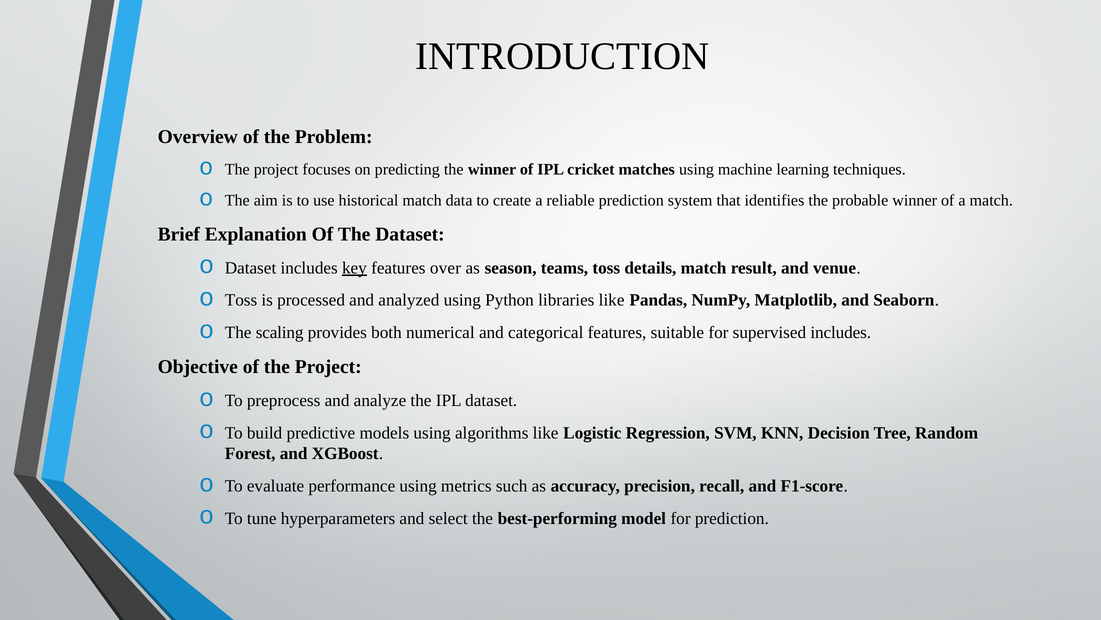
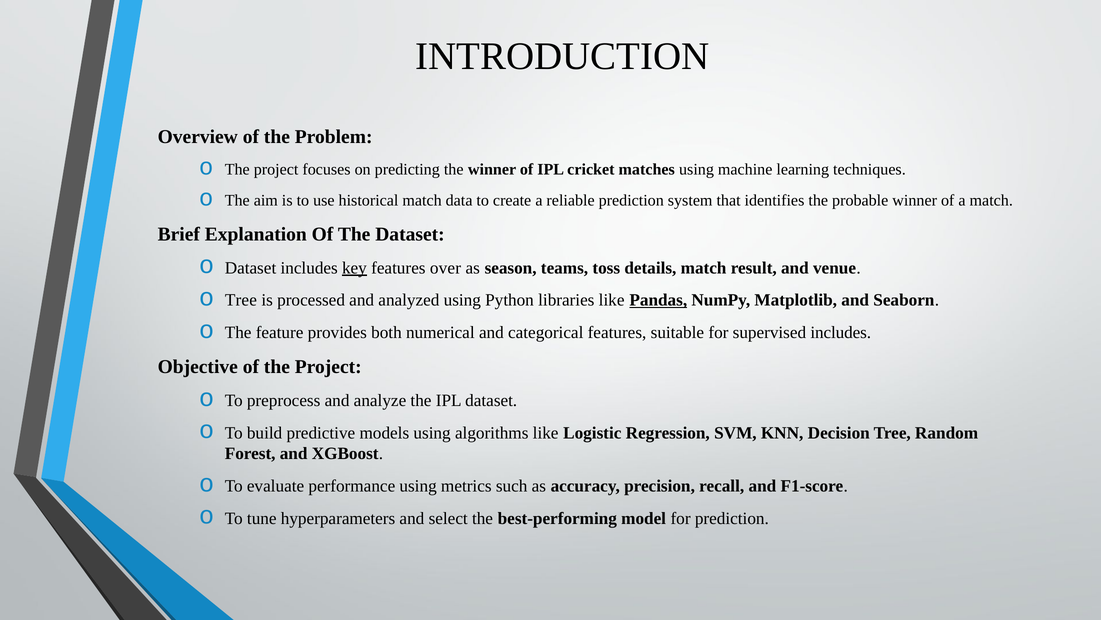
Toss: Toss -> Tree (241, 300)
Pandas underline: none -> present (658, 300)
scaling: scaling -> feature (280, 332)
